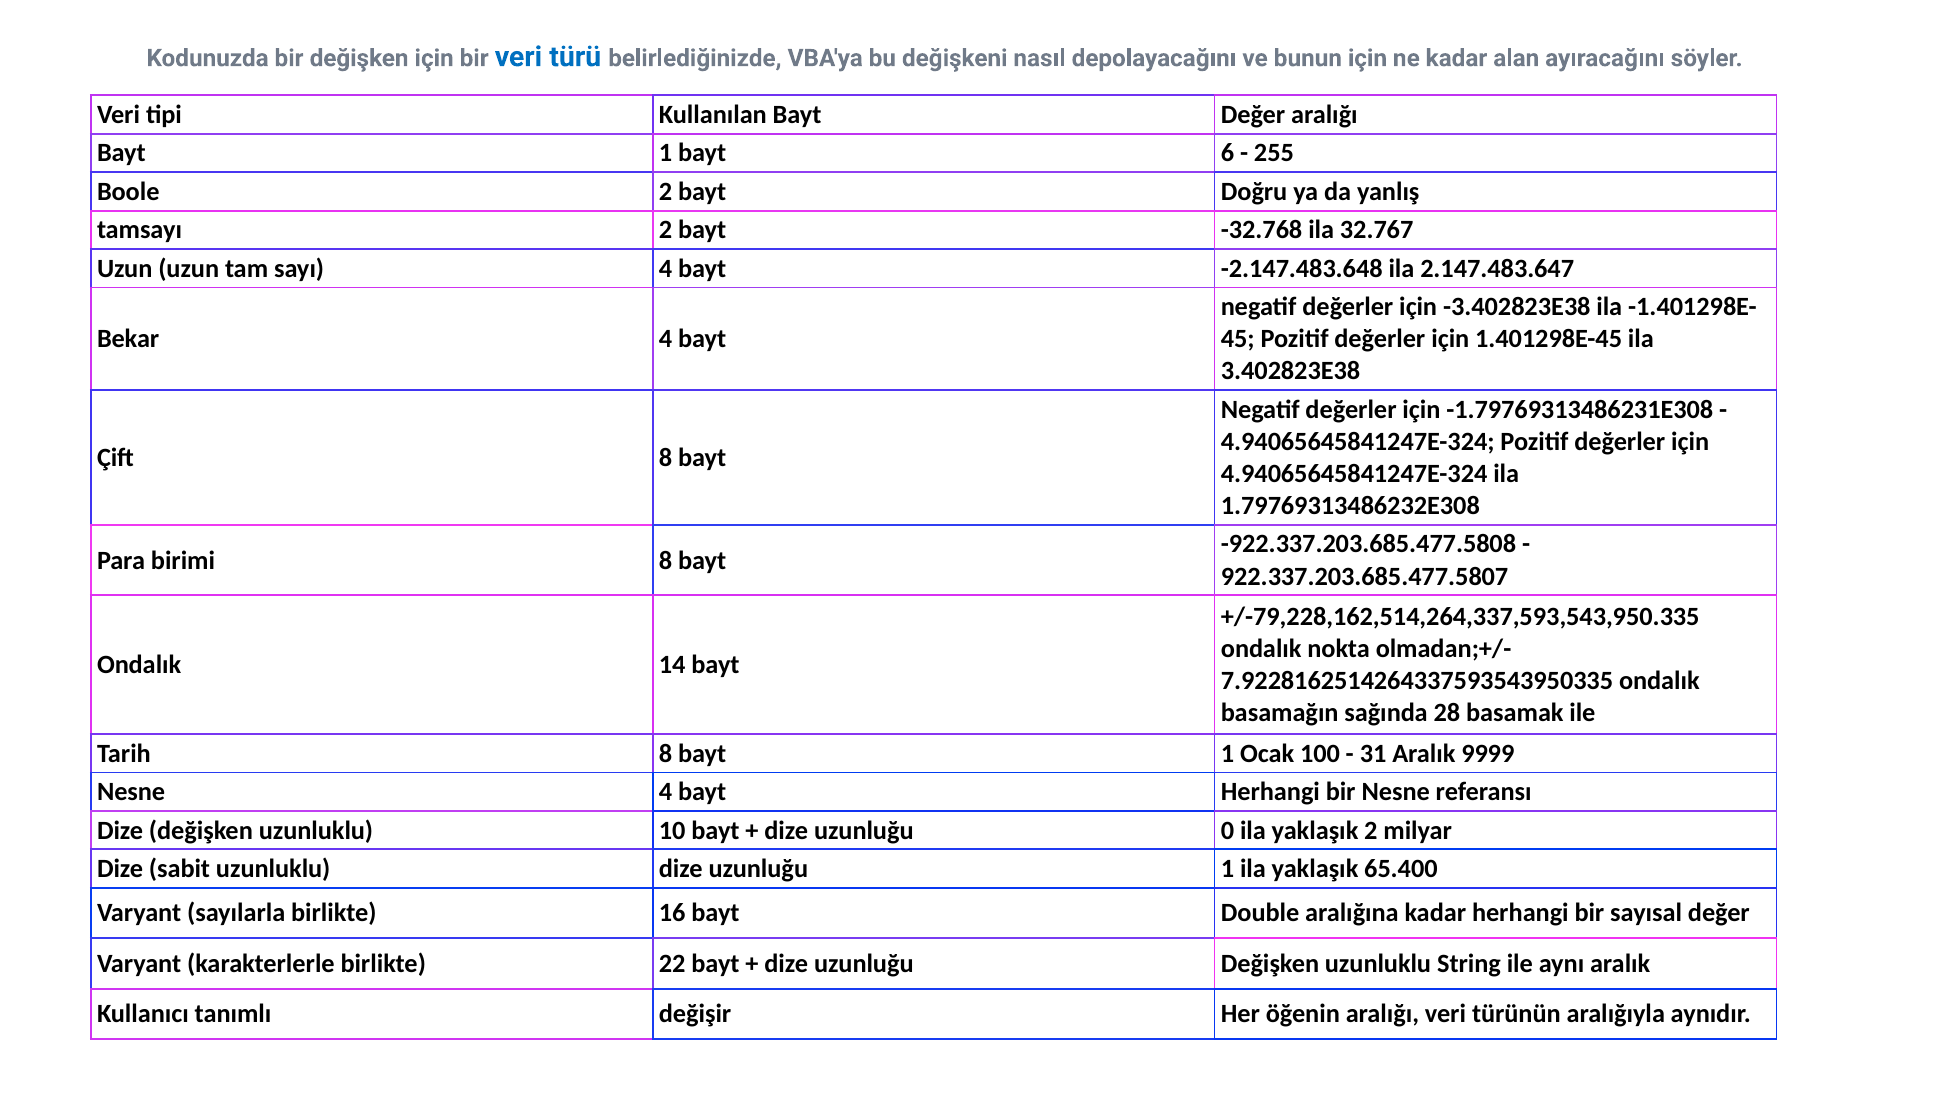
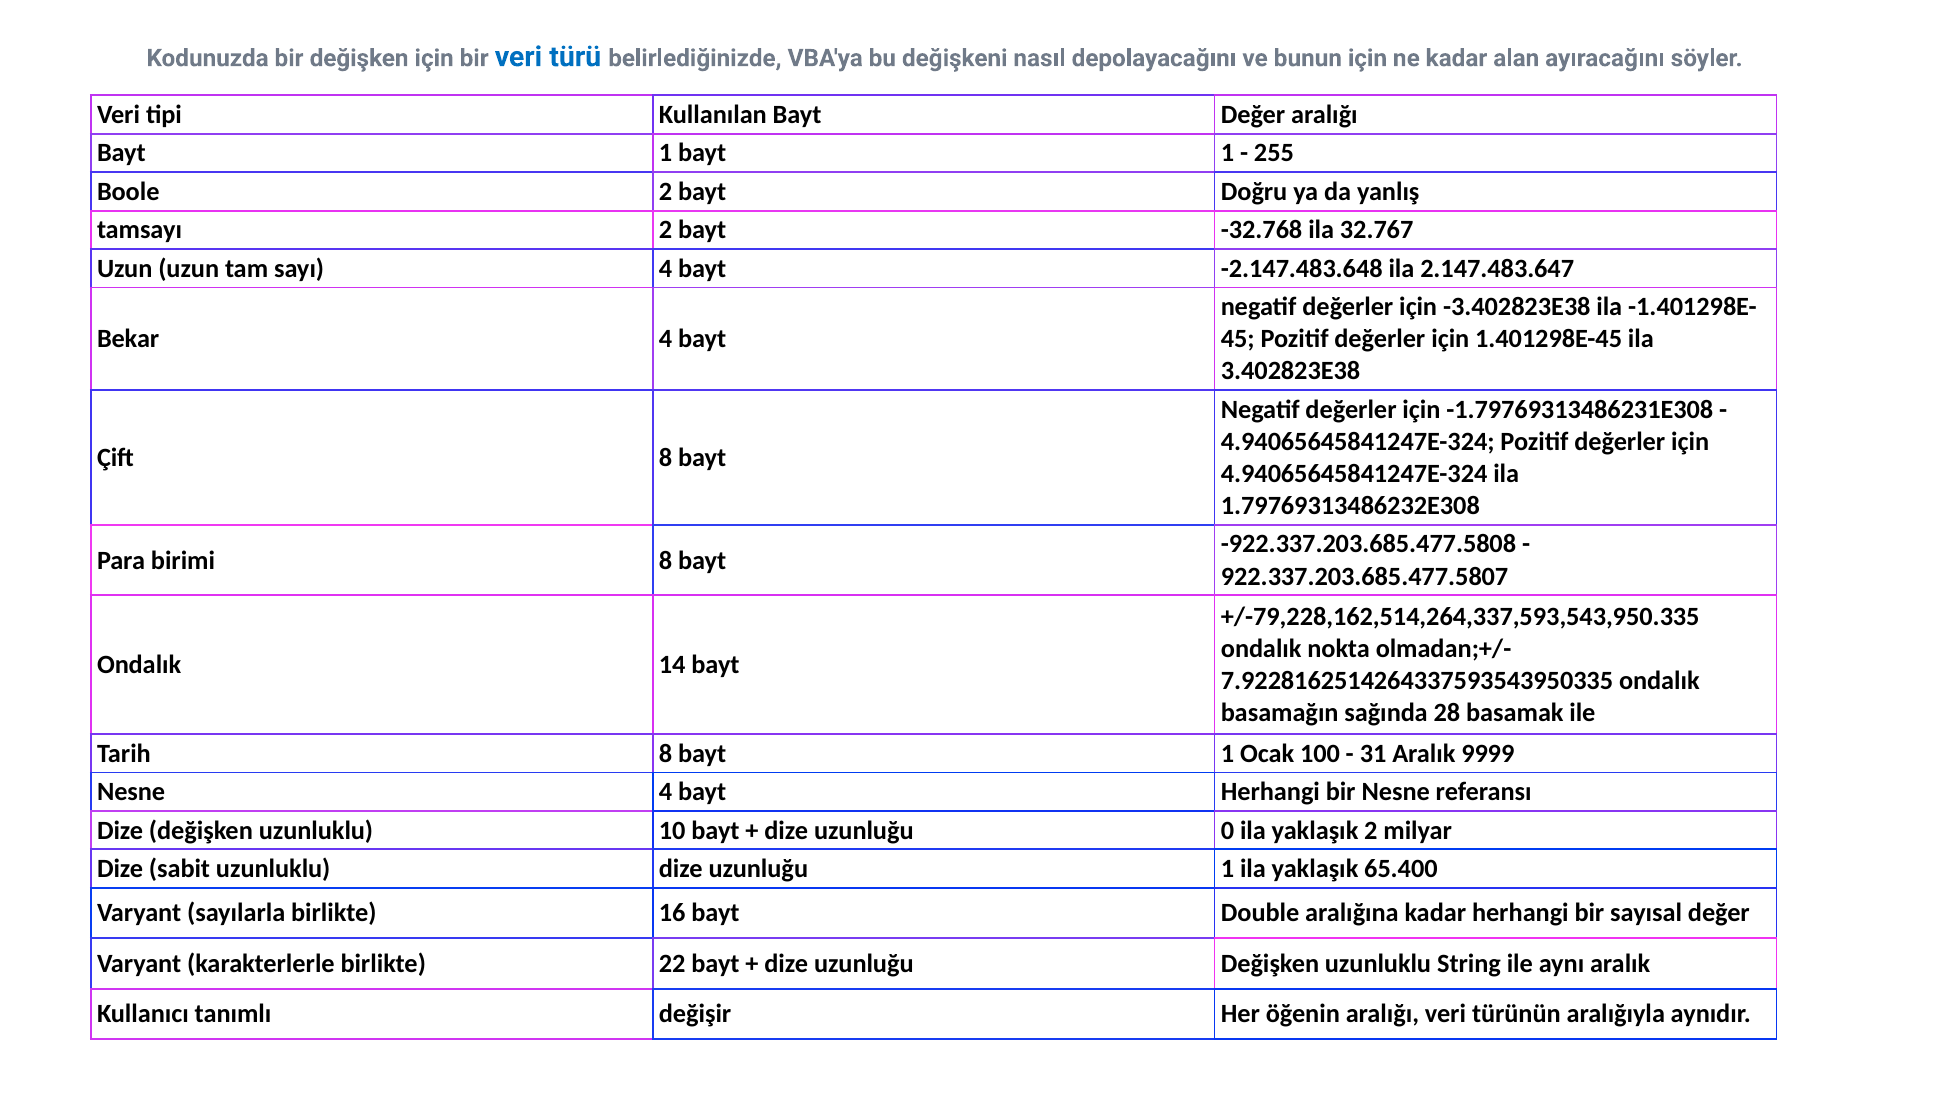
1 bayt 6: 6 -> 1 (1228, 153)
